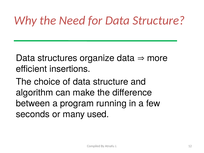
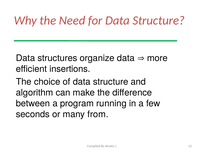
used: used -> from (98, 114)
